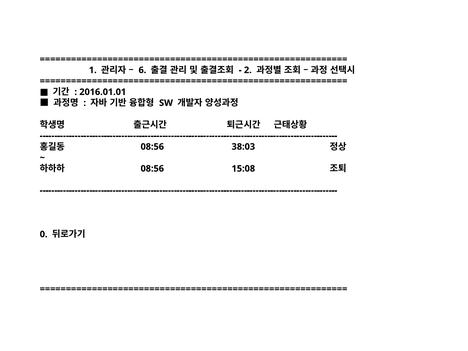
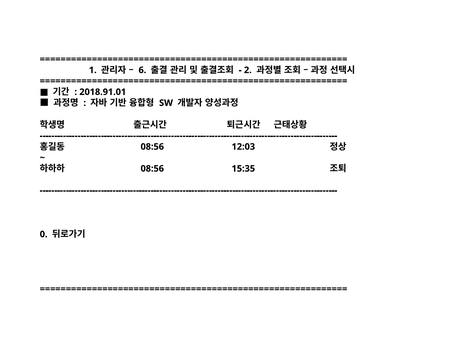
2016.01.01: 2016.01.01 -> 2018.91.01 (103, 92)
38:03: 38:03 -> 12:03 (243, 147)
15:08: 15:08 -> 15:35 (243, 169)
